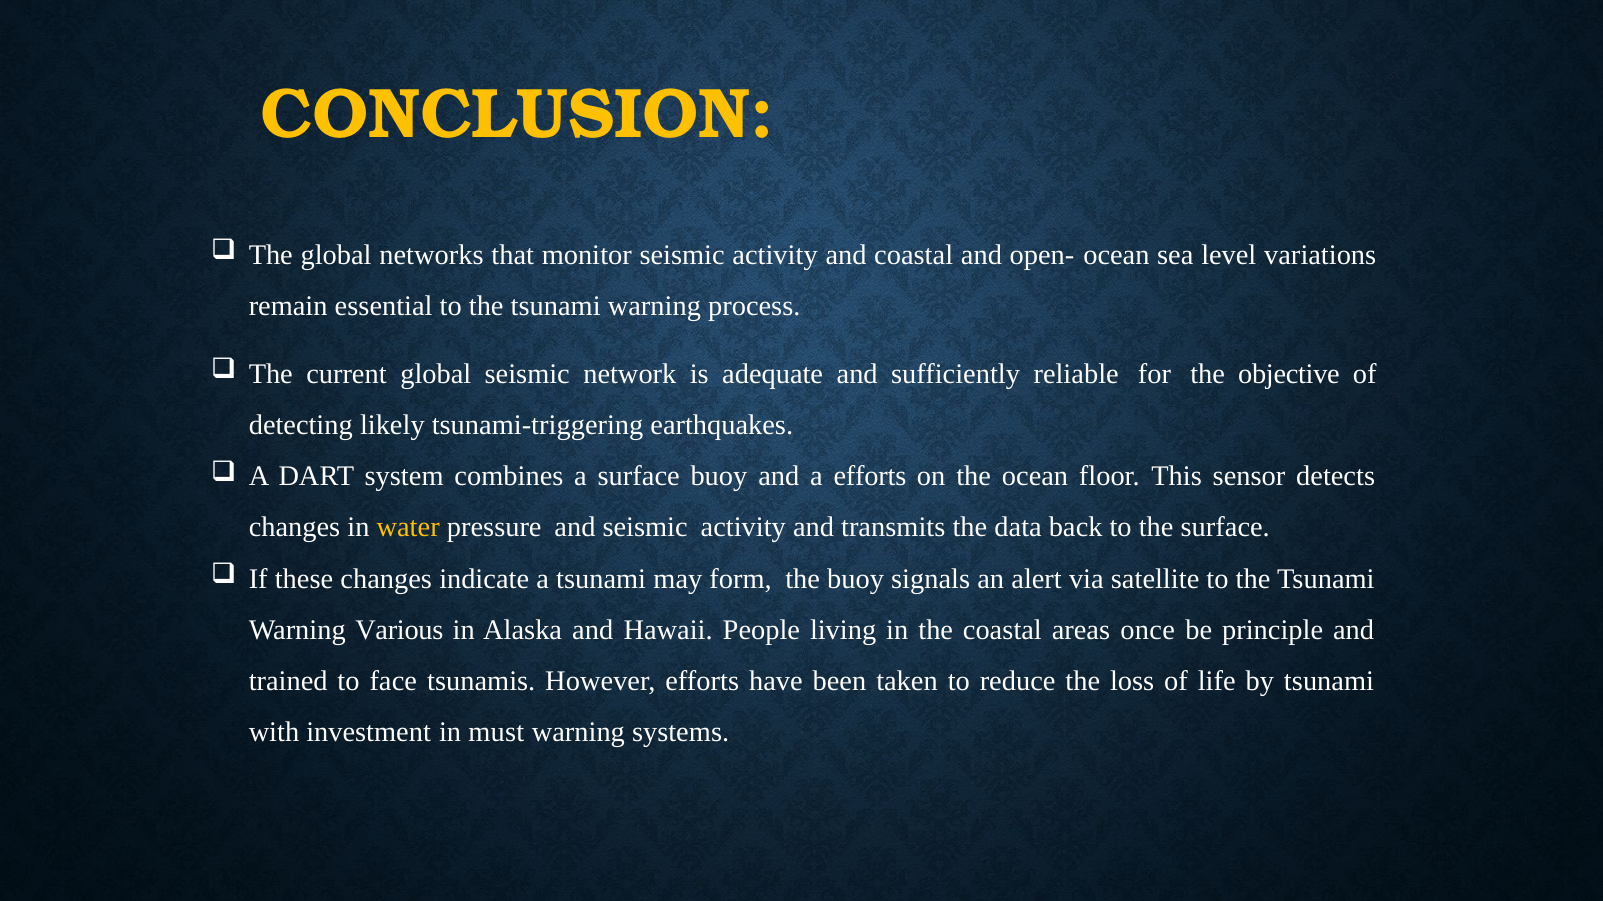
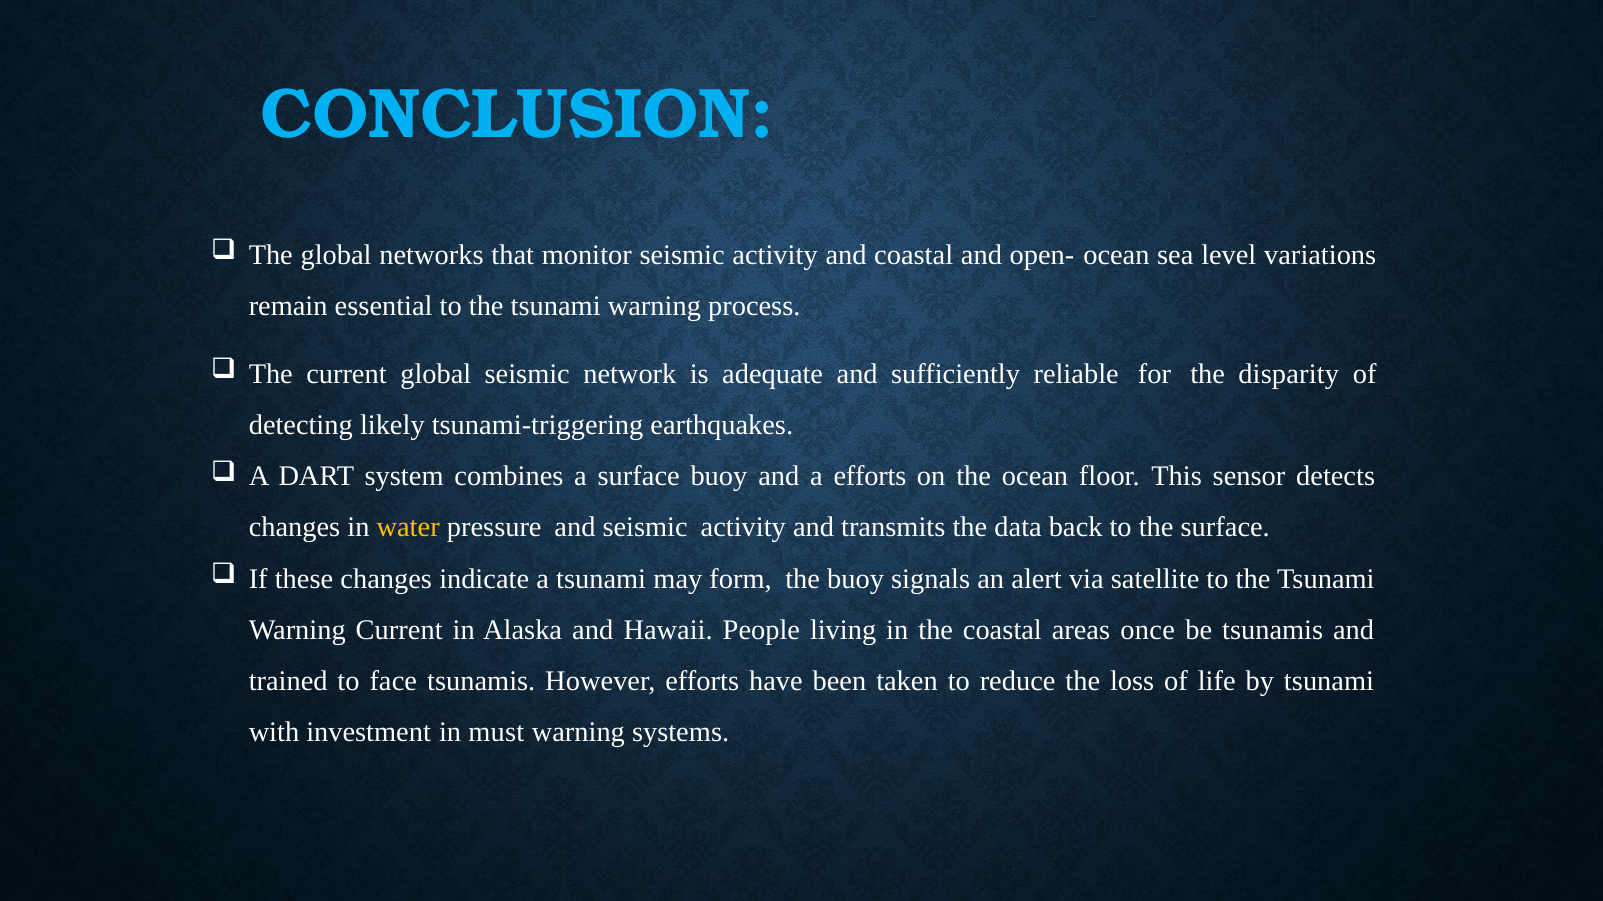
CONCLUSION colour: yellow -> light blue (517, 114)
objective: objective -> disparity (1289, 374)
Warning Various: Various -> Current (399, 630)
be principle: principle -> tsunamis (1273, 630)
